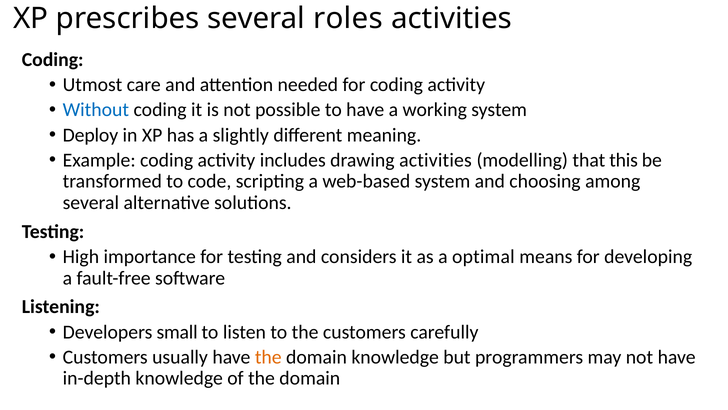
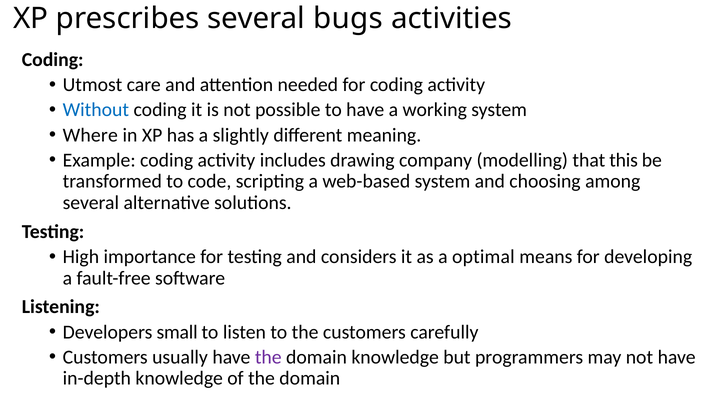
roles: roles -> bugs (348, 19)
Deploy: Deploy -> Where (90, 135)
drawing activities: activities -> company (436, 160)
the colour: orange -> purple (268, 357)
